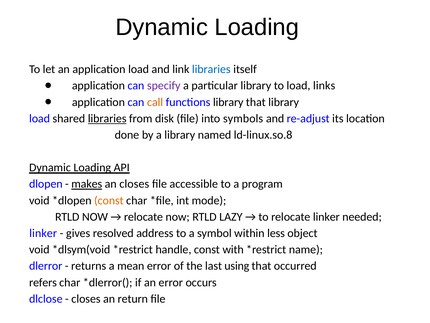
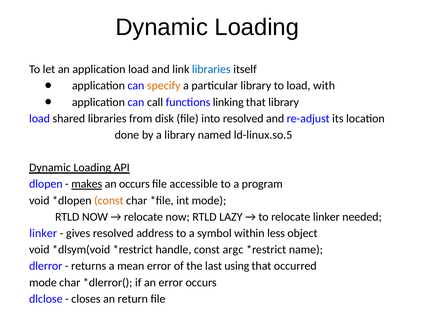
specify colour: purple -> orange (164, 86)
links: links -> with (324, 86)
call colour: orange -> black (155, 102)
functions library: library -> linking (228, 102)
libraries underline: present -> none (107, 119)
into symbols: symbols -> resolved (243, 119)
ld-linux.so.8: ld-linux.so.8 -> ld-linux.so.5 (263, 135)
an closes: closes -> occurs (134, 184)
with: with -> argc (233, 250)
refers: refers -> mode (43, 283)
